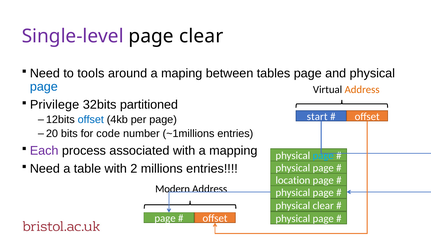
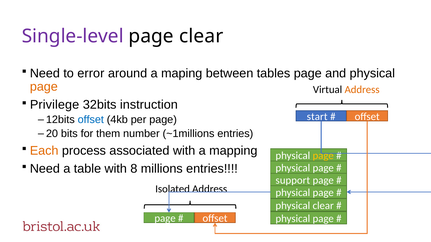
tools: tools -> error (91, 73)
page colour: blue -> orange (44, 87)
partitioned: partitioned -> instruction (149, 105)
code: code -> them (108, 134)
Each colour: purple -> orange (44, 151)
page colour: light blue -> yellow (323, 156)
2: 2 -> 8 (134, 169)
location: location -> support (293, 181)
Modern: Modern -> Isolated (173, 189)
